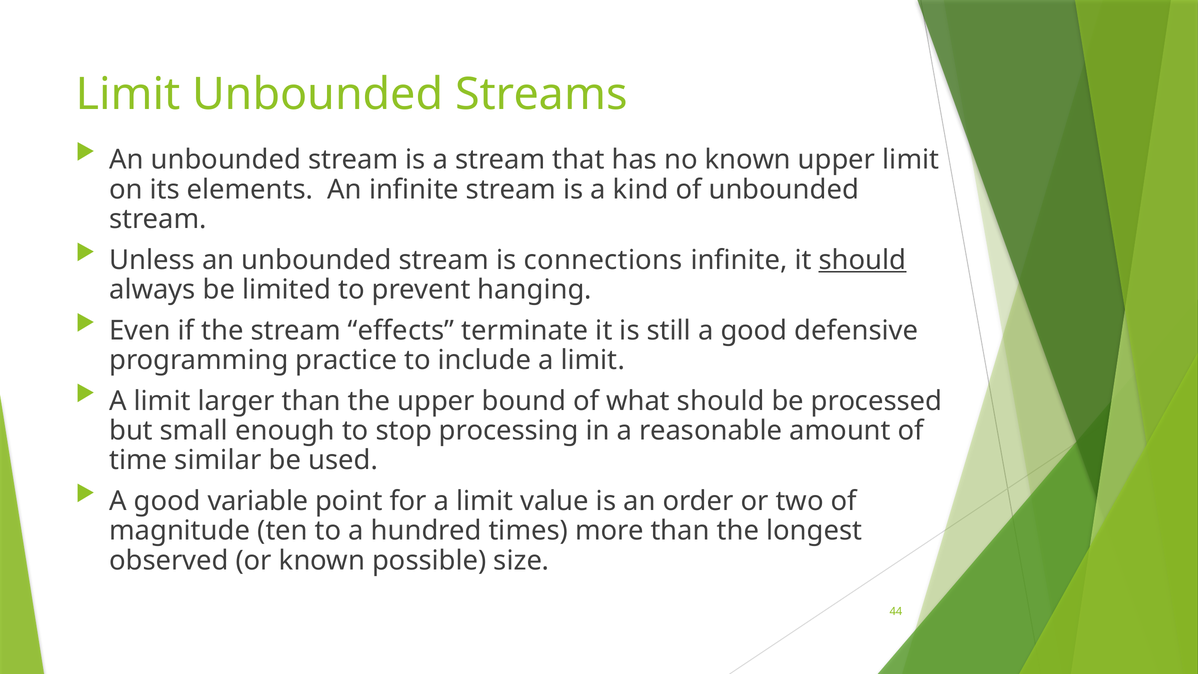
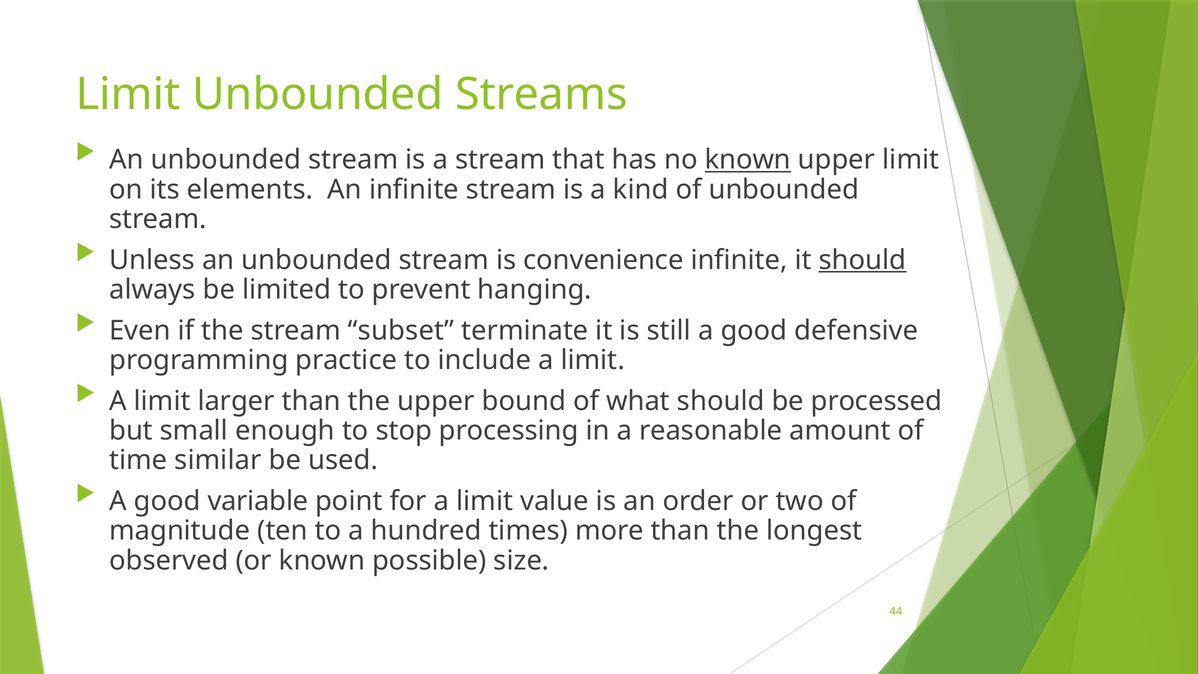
known underline: none -> present (748, 160)
connections: connections -> convenience (603, 260)
effects: effects -> subset (401, 330)
